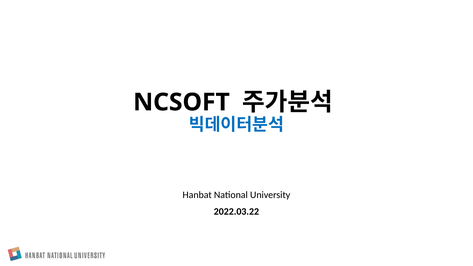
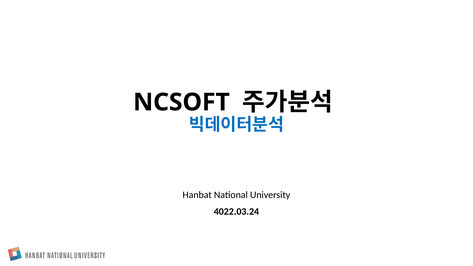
2022.03.22: 2022.03.22 -> 4022.03.24 (236, 212)
